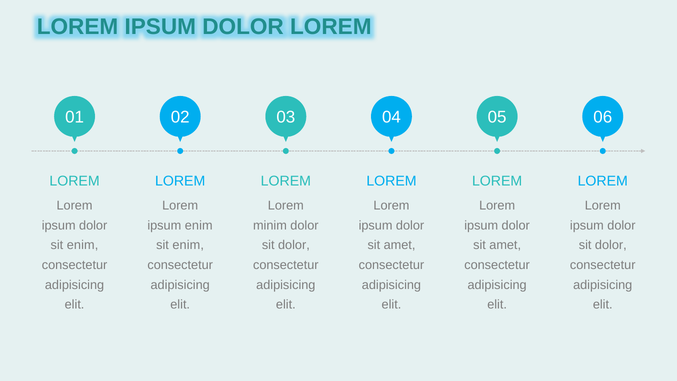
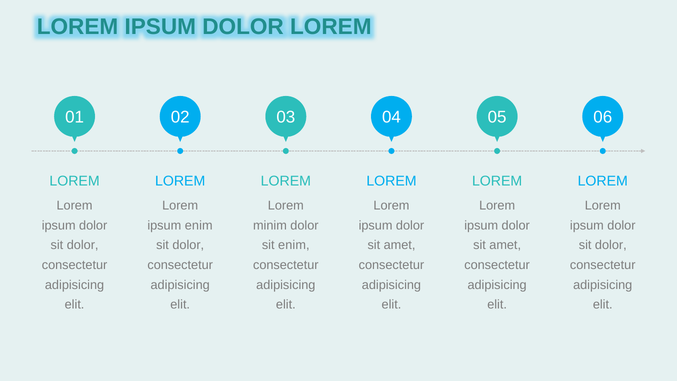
enim: enim -> dolor (83, 245)
enim: enim -> dolor (188, 245)
dolor: dolor -> enim (294, 245)
